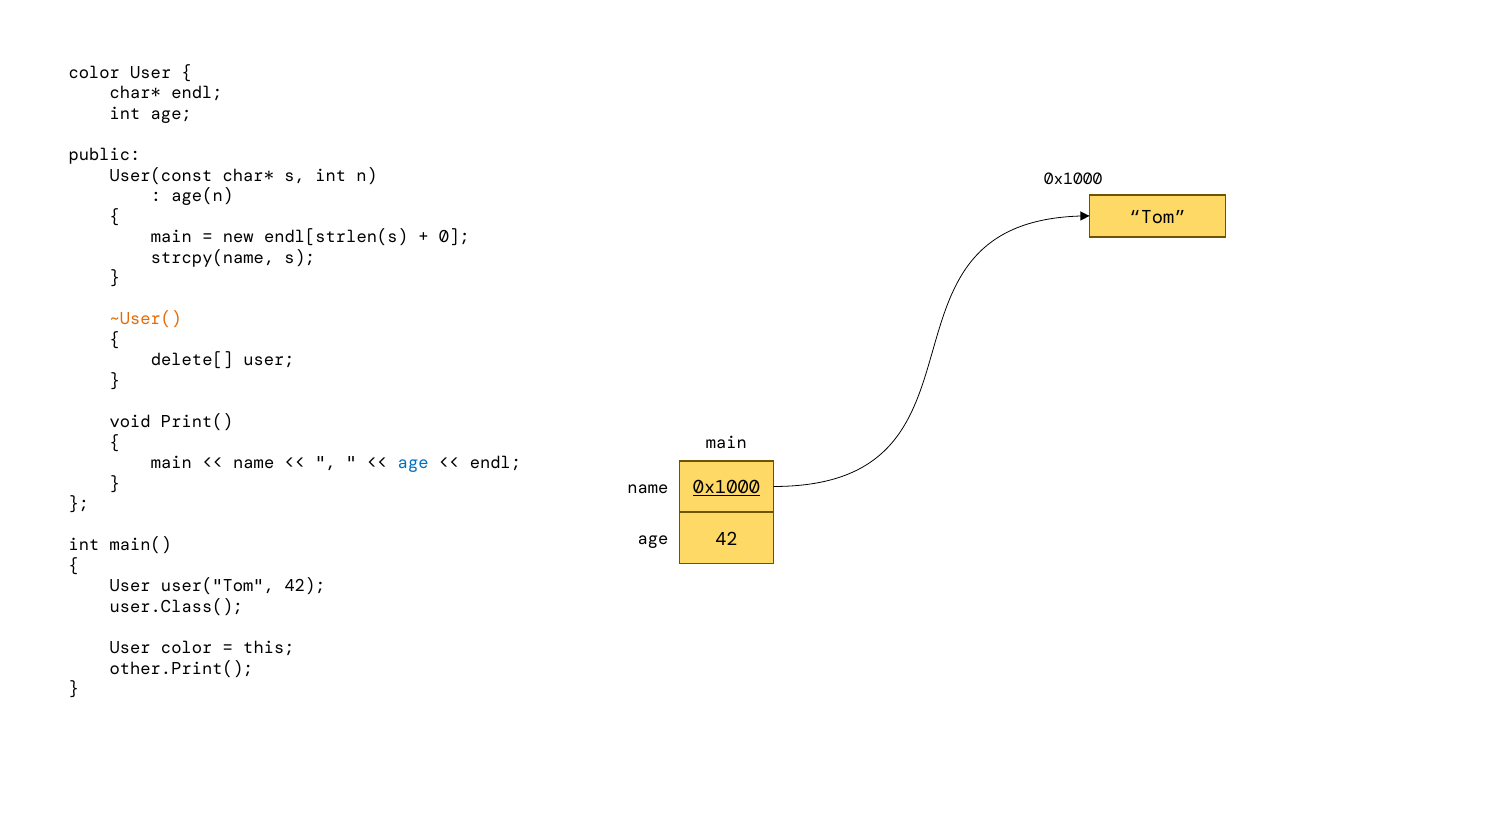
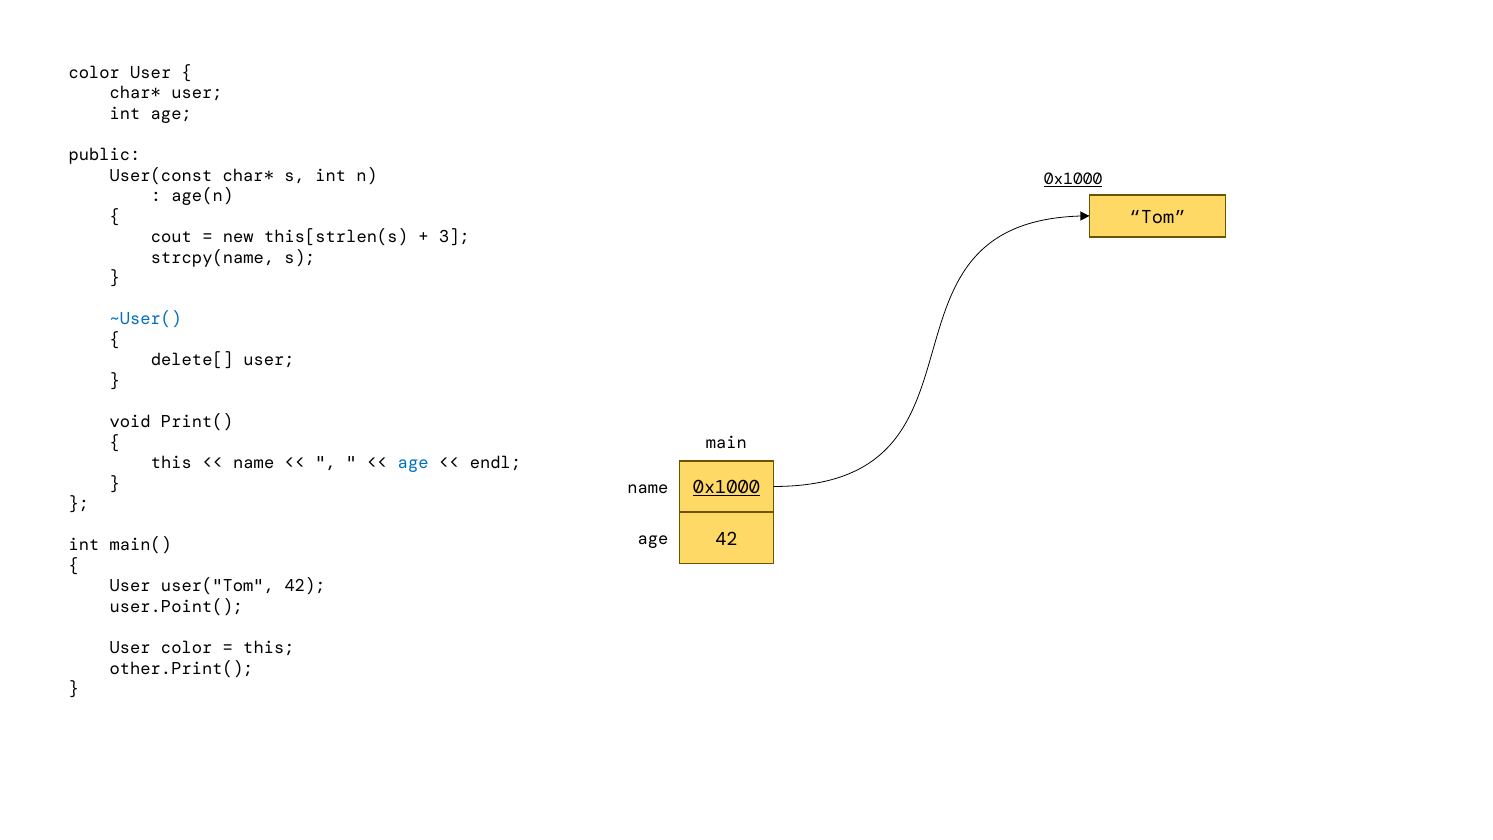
endl: endl -> user (197, 93)
0x1000 underline: none -> present (1073, 179)
main: main -> cout (171, 237)
endl[strlen(s: endl[strlen(s -> this[strlen(s (336, 237)
0: 0 -> 3 (454, 237)
~User( colour: orange -> blue (146, 319)
main: main -> this (171, 463)
user.Class(: user.Class( -> user.Point( (176, 607)
